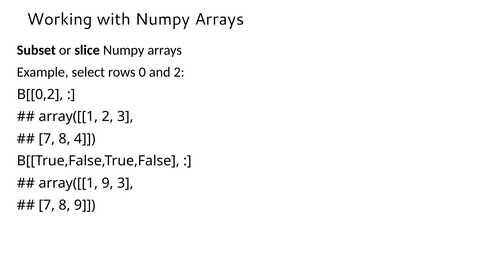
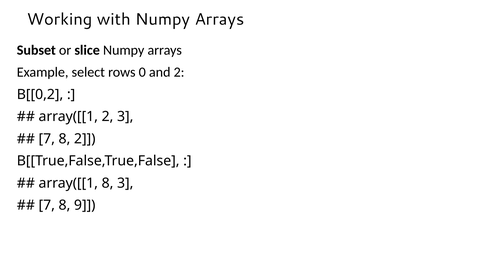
8 4: 4 -> 2 (85, 139)
array([[1 9: 9 -> 8 (108, 183)
